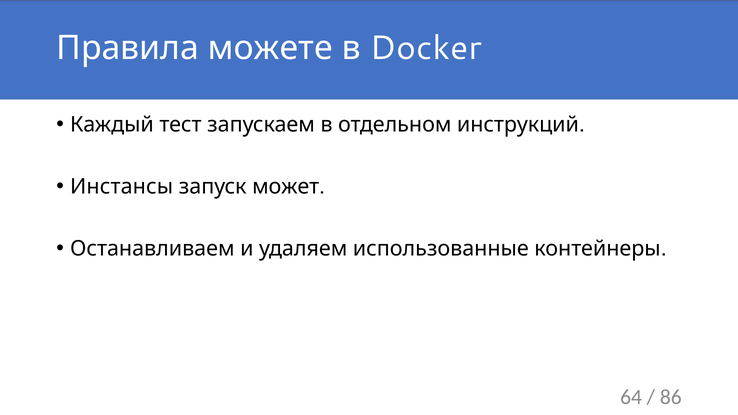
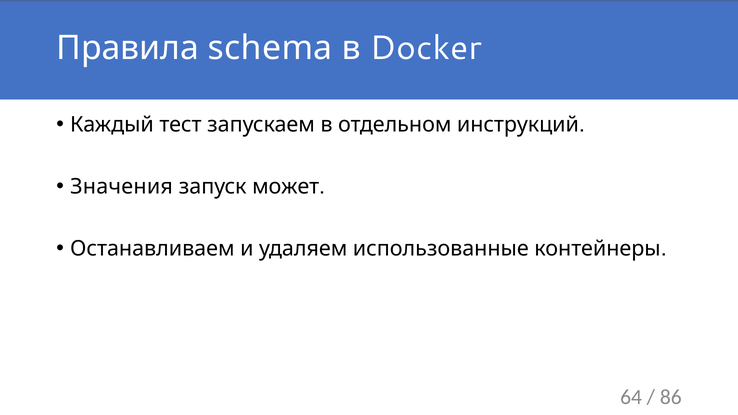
можете: можете -> schema (270, 48)
Инстансы: Инстансы -> Значения (122, 187)
